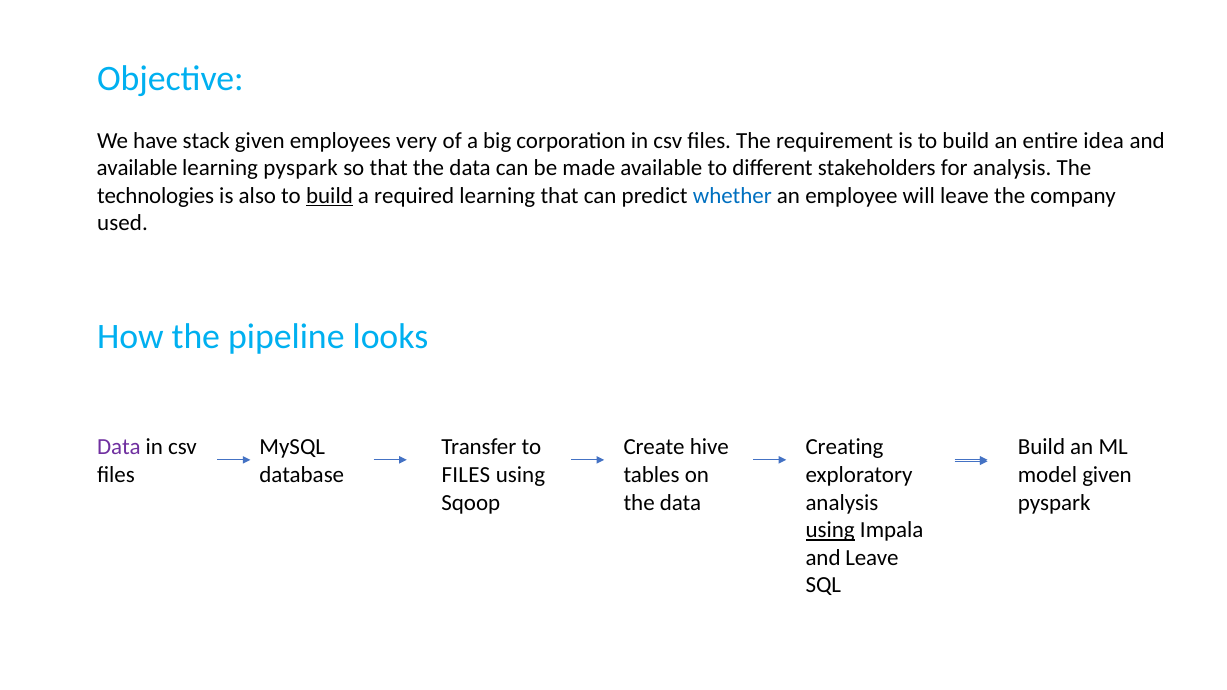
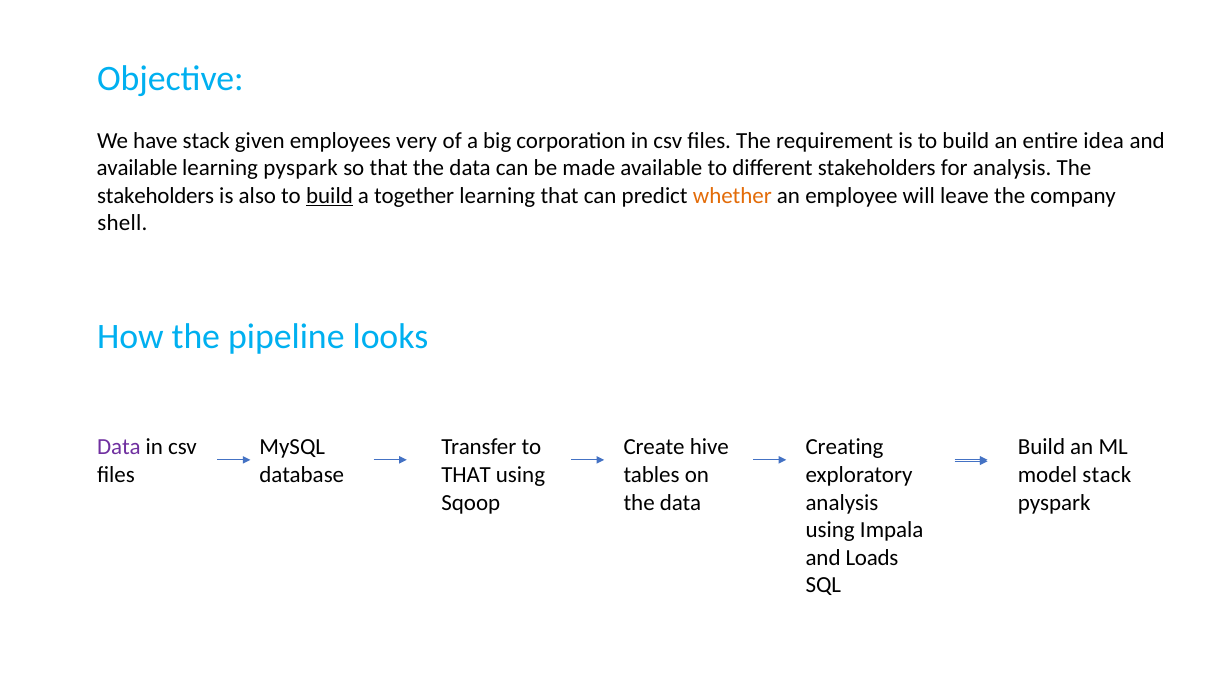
technologies: technologies -> stakeholders (156, 196)
required: required -> together (414, 196)
whether colour: blue -> orange (732, 196)
used: used -> shell (122, 223)
FILES: FILES -> THAT (466, 475)
model given: given -> stack (1107, 475)
using underline: present -> none (830, 530)
and Leave: Leave -> Loads (872, 558)
